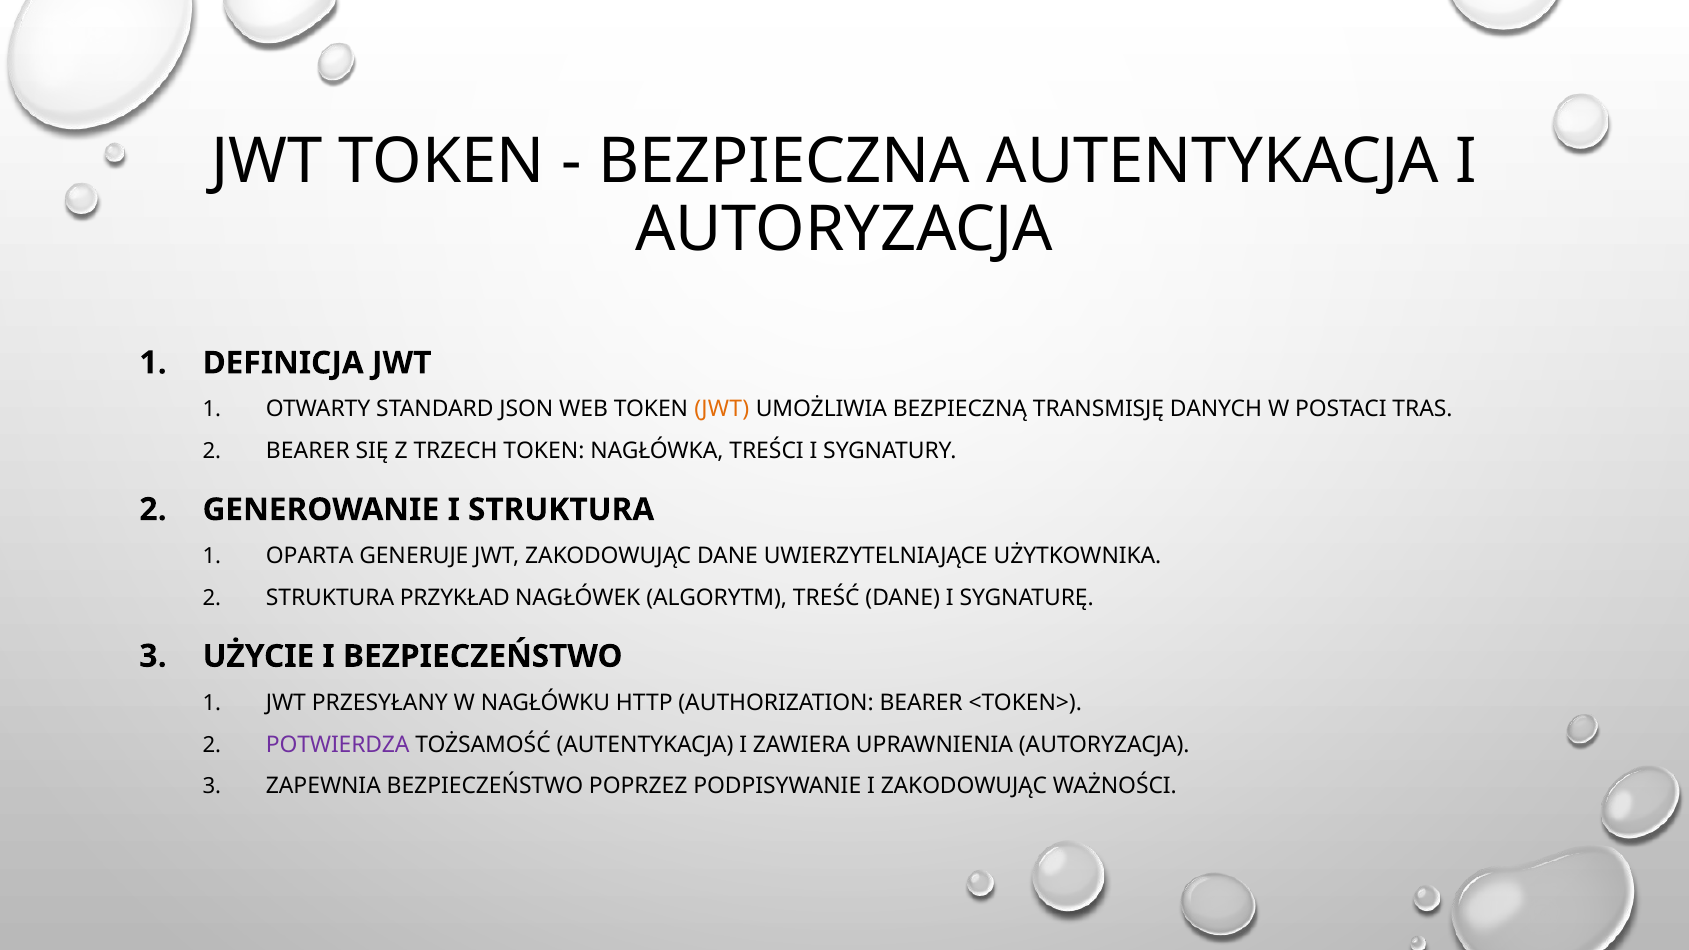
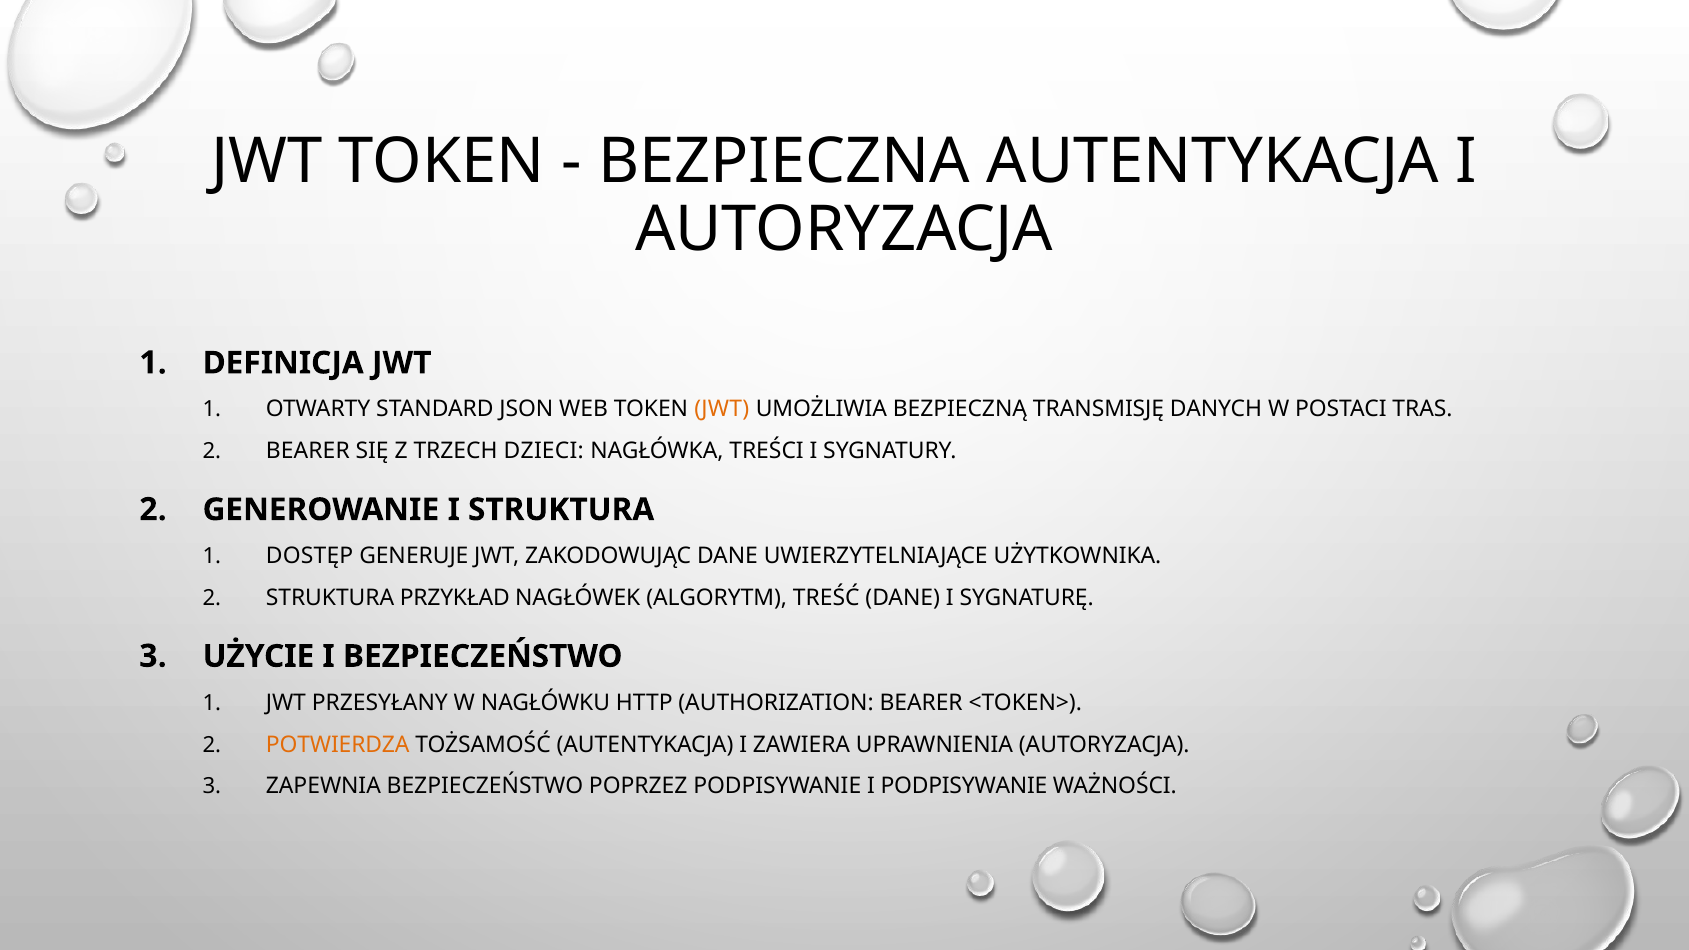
TRZECH TOKEN: TOKEN -> DZIECI (544, 451)
OPARTA: OPARTA -> DOSTĘP (310, 556)
POTWIERDZA colour: purple -> orange (338, 745)
I ZAKODOWUJĄC: ZAKODOWUJĄC -> PODPISYWANIE (964, 786)
